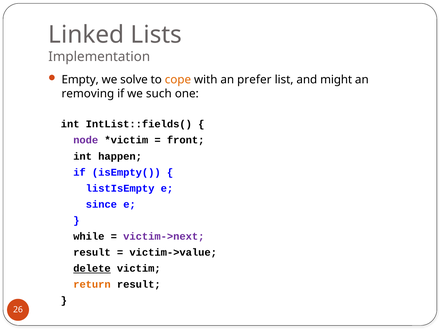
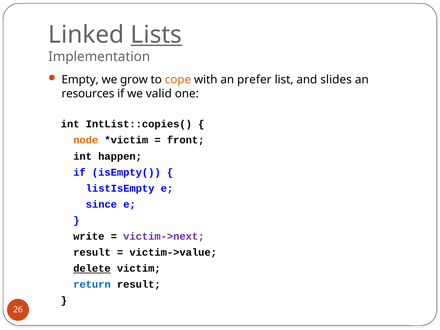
Lists underline: none -> present (156, 35)
solve: solve -> grow (134, 80)
might: might -> slides (336, 80)
removing: removing -> resources (88, 94)
such: such -> valid (159, 94)
IntList::fields(: IntList::fields( -> IntList::copies( (139, 124)
node colour: purple -> orange (86, 140)
while: while -> write (89, 236)
return colour: orange -> blue (92, 284)
